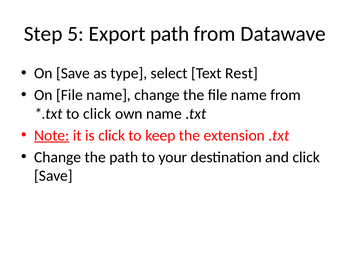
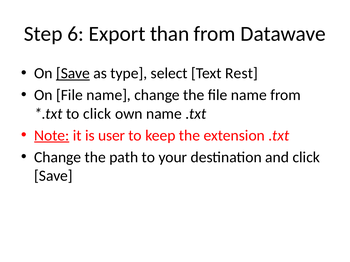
5: 5 -> 6 (76, 34)
Export path: path -> than (170, 34)
Save underline: none -> present (73, 73)
is click: click -> user (112, 136)
